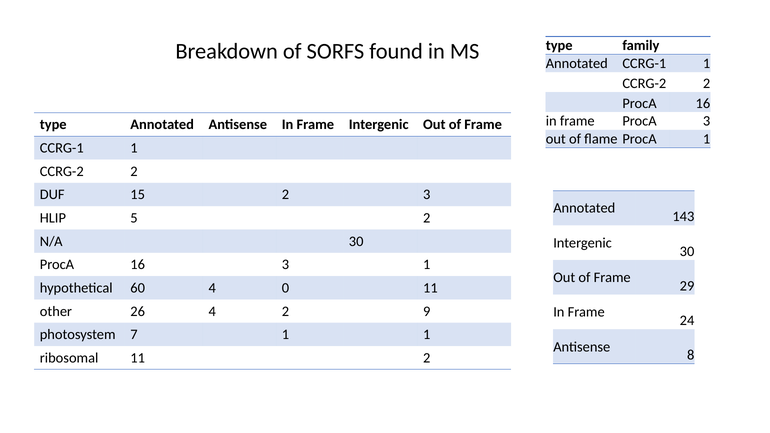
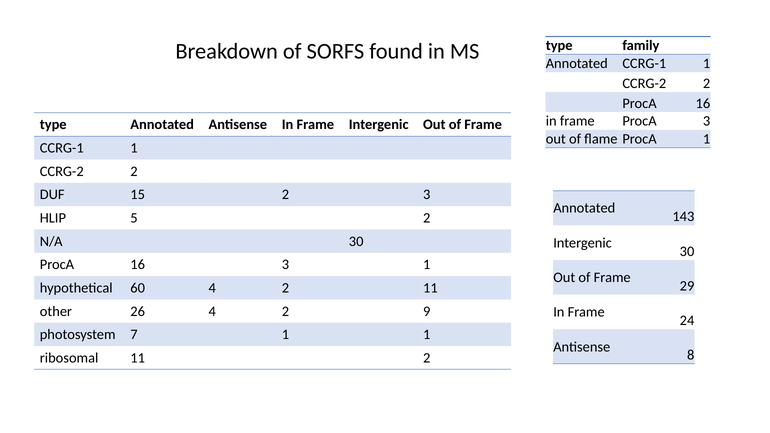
60 4 0: 0 -> 2 (285, 288)
